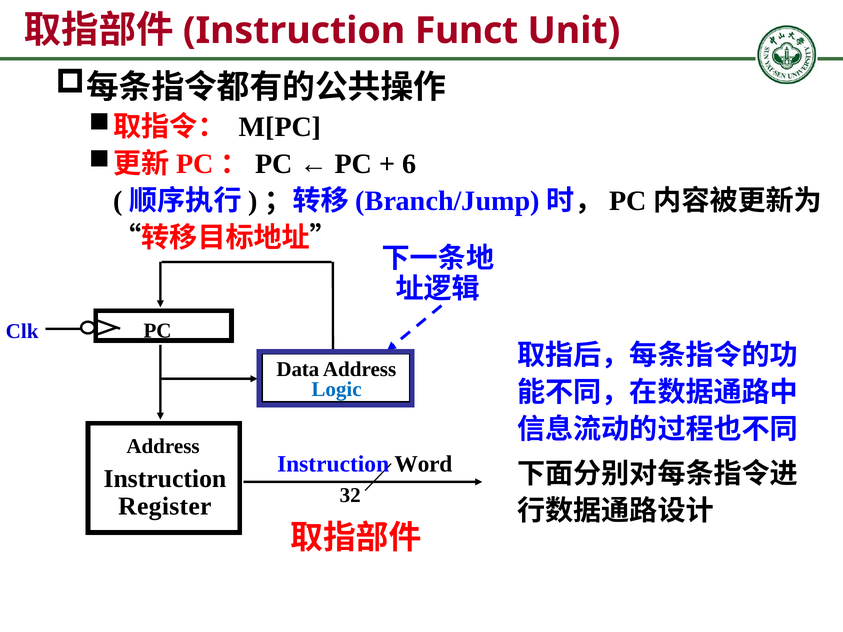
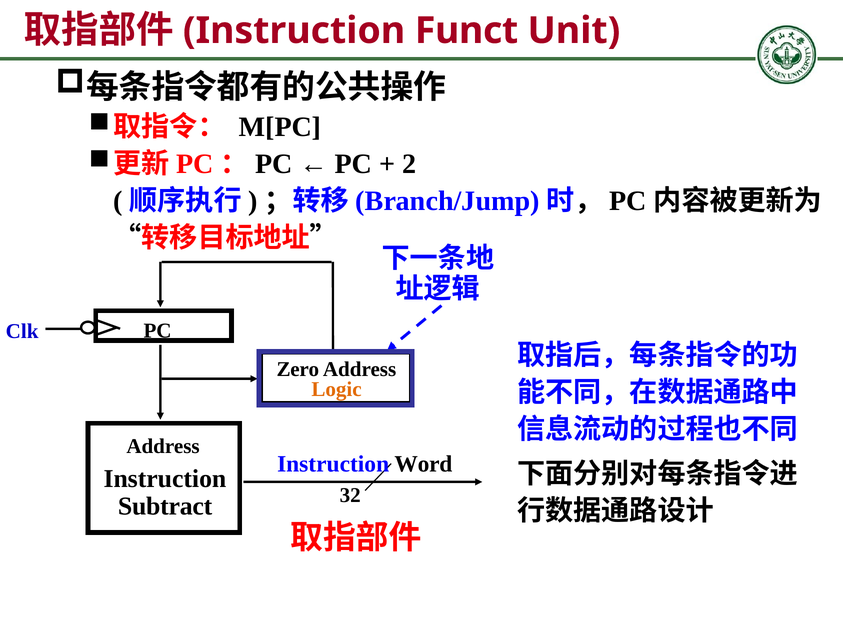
6: 6 -> 2 (409, 164)
Data: Data -> Zero (298, 369)
Logic colour: blue -> orange (336, 390)
Register: Register -> Subtract (165, 507)
